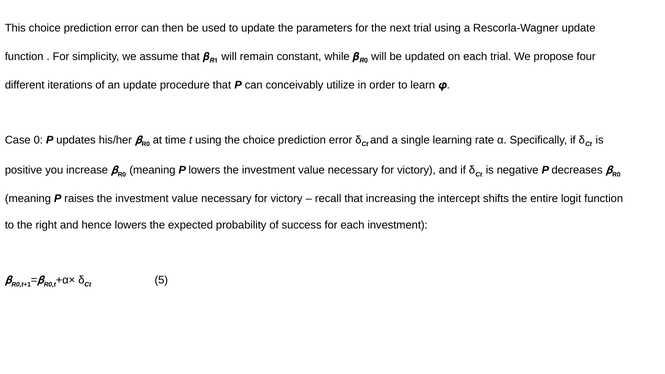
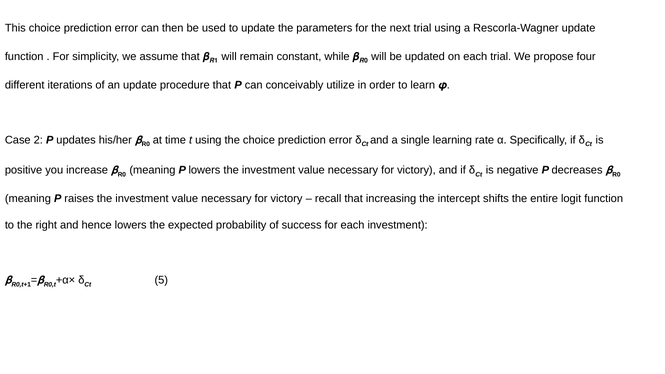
0: 0 -> 2 (38, 140)
